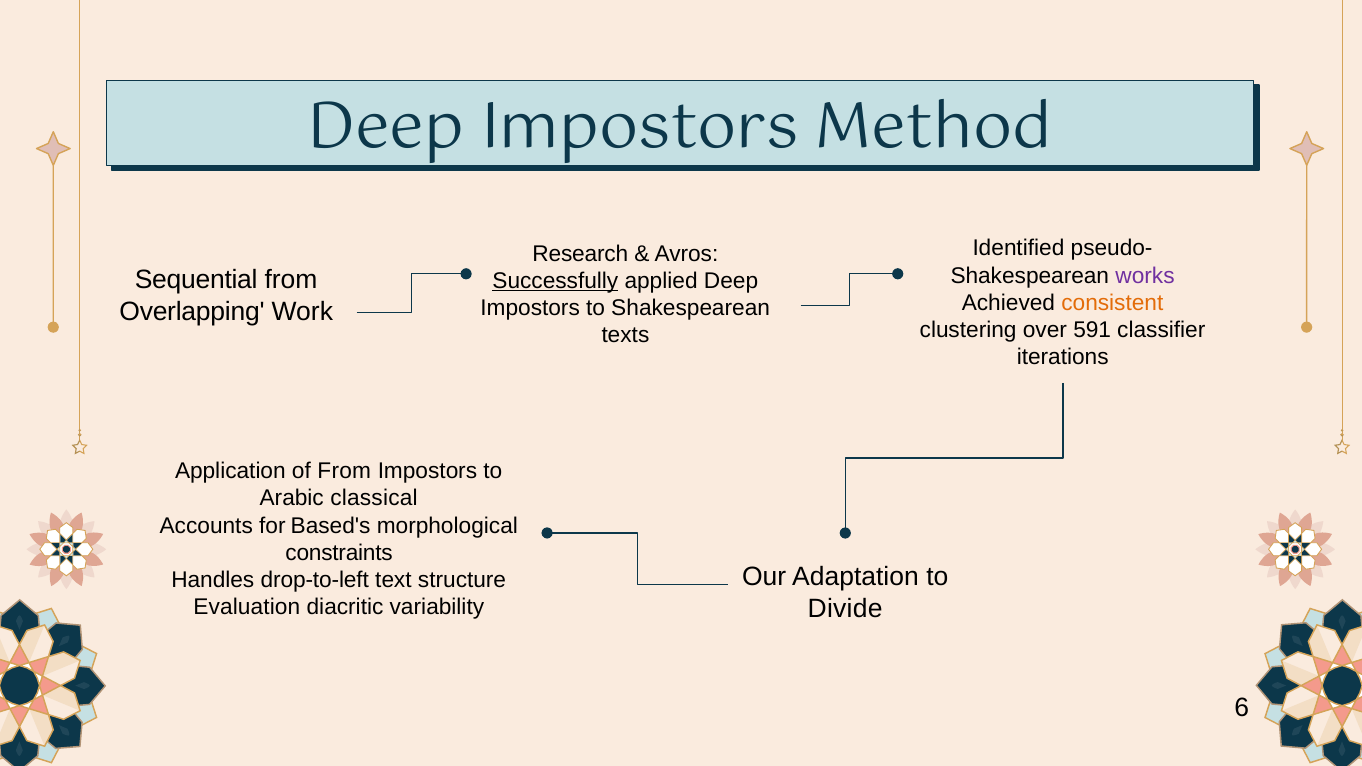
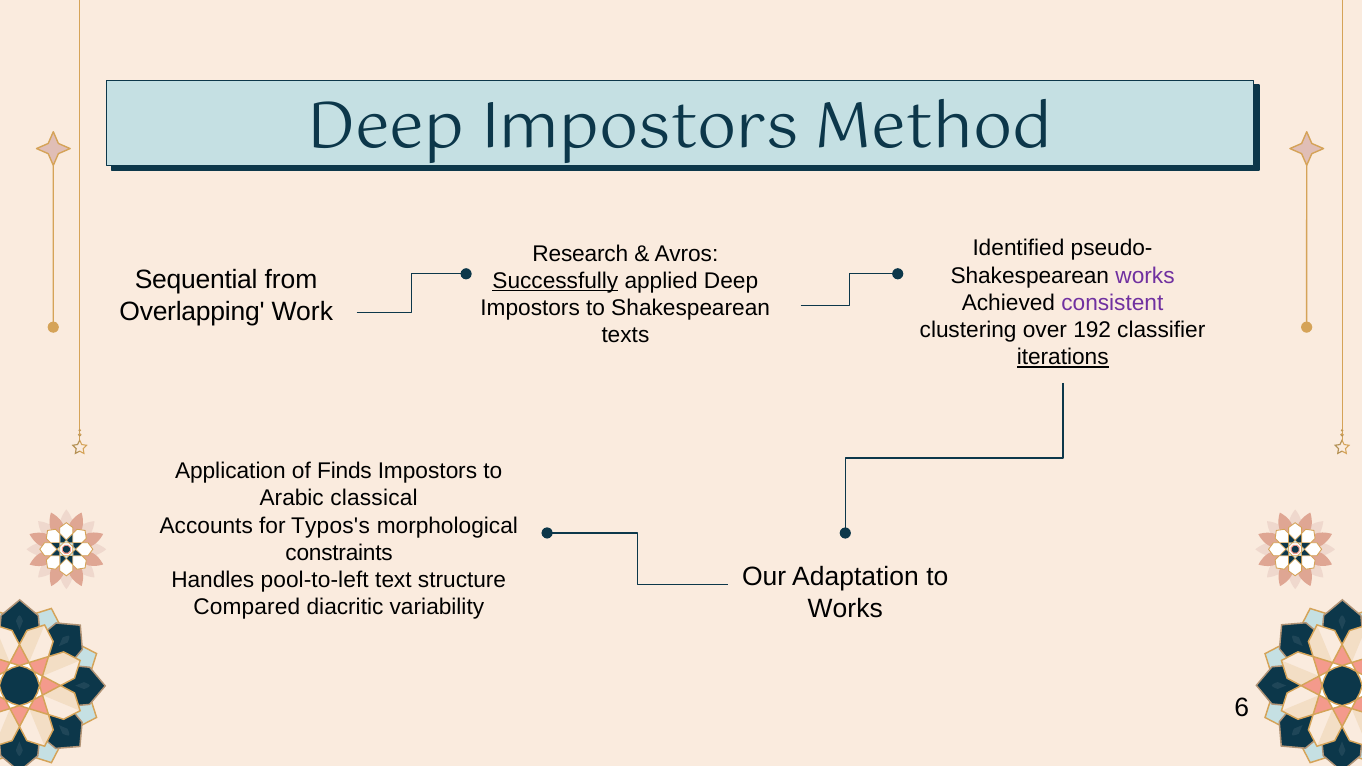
consistent colour: orange -> purple (1112, 303)
591: 591 -> 192 (1092, 330)
iterations underline: none -> present (1063, 357)
of From: From -> Finds (344, 471)
Based's: Based's -> Typos's (330, 526)
drop-to-left: drop-to-left -> pool-to-left (315, 580)
Divide: Divide -> Works (845, 609)
Evaluation: Evaluation -> Compared (247, 607)
